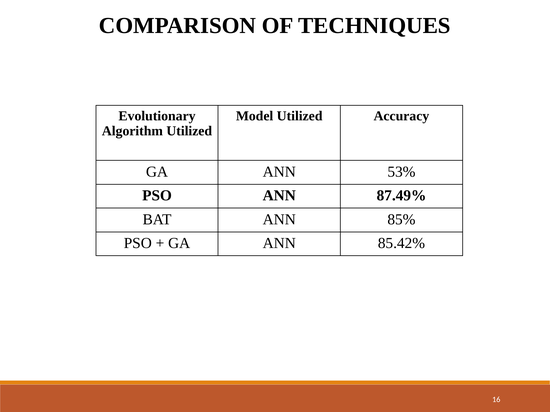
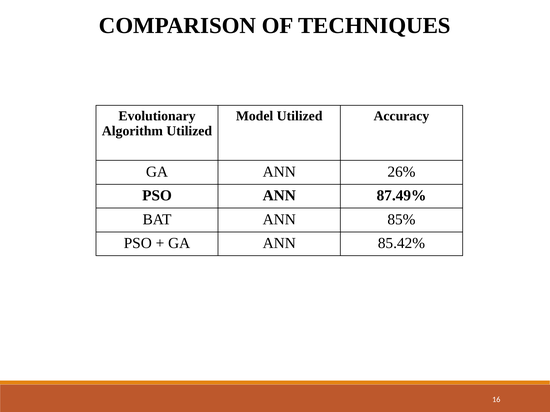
53%: 53% -> 26% (401, 172)
